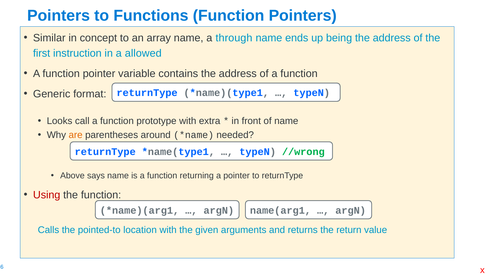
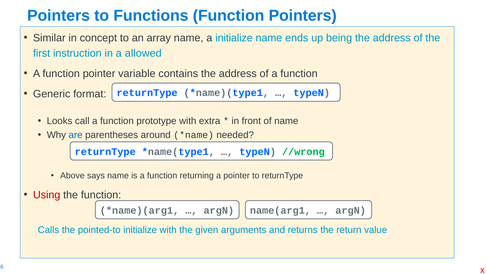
a through: through -> initialize (234, 38)
are colour: orange -> blue (76, 135)
pointed-to location: location -> initialize (140, 230)
